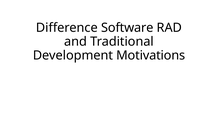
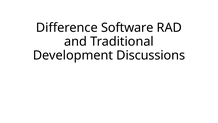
Motivations: Motivations -> Discussions (151, 55)
